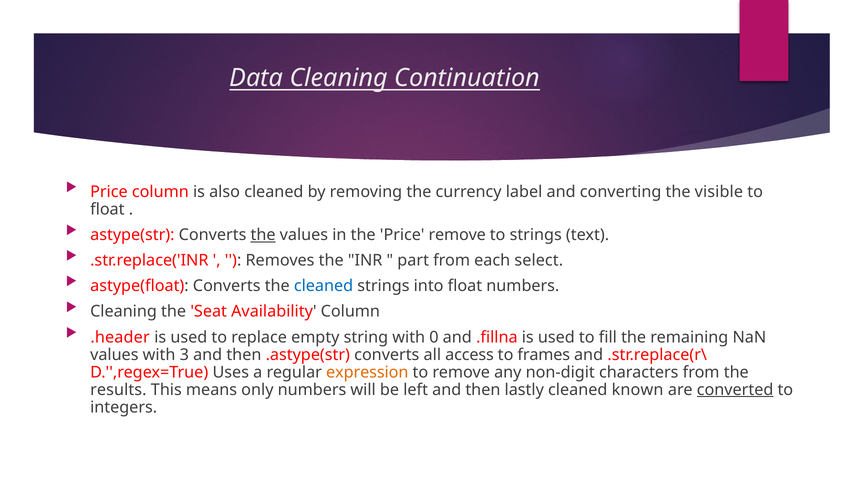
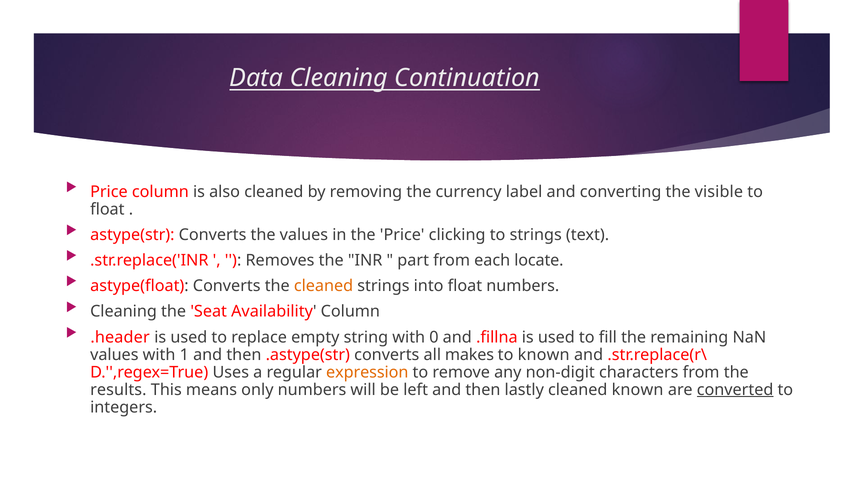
the underline: present -> none (263, 235)
Price remove: remove -> clicking (457, 235)
select: select -> locate (539, 260)
cleaned colour: blue -> orange (324, 286)
3: 3 -> 1 (184, 355)
access: access -> makes (470, 355)
to frames: frames -> known (544, 355)
